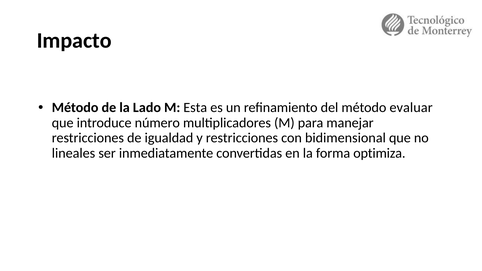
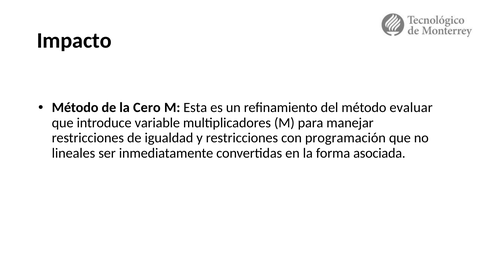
Lado: Lado -> Cero (147, 108)
número: número -> variable (157, 123)
bidimensional: bidimensional -> programación (345, 138)
optimiza: optimiza -> asociada (379, 153)
